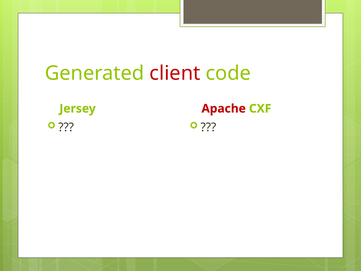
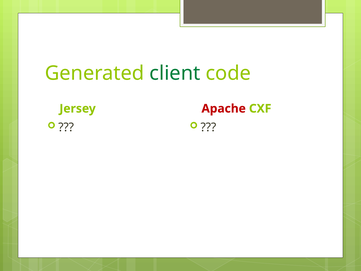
client colour: red -> green (175, 73)
